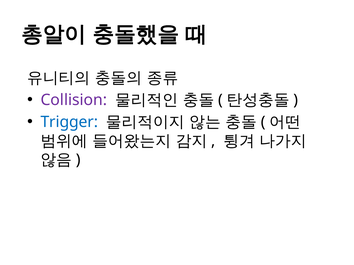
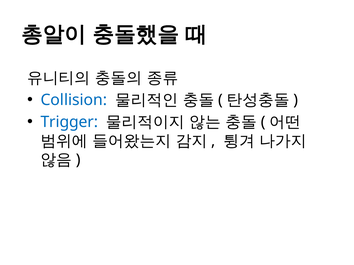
Collision colour: purple -> blue (74, 100)
